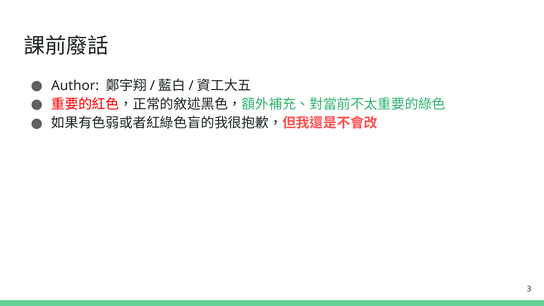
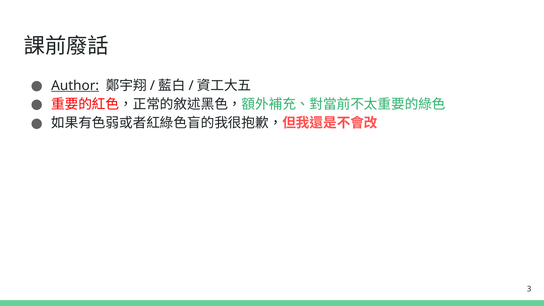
Author underline: none -> present (75, 86)
